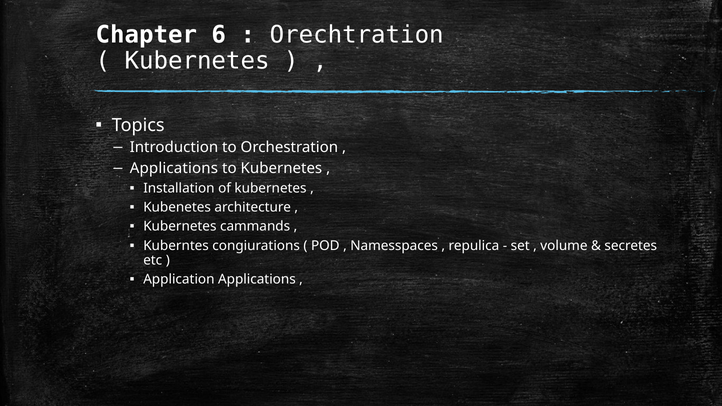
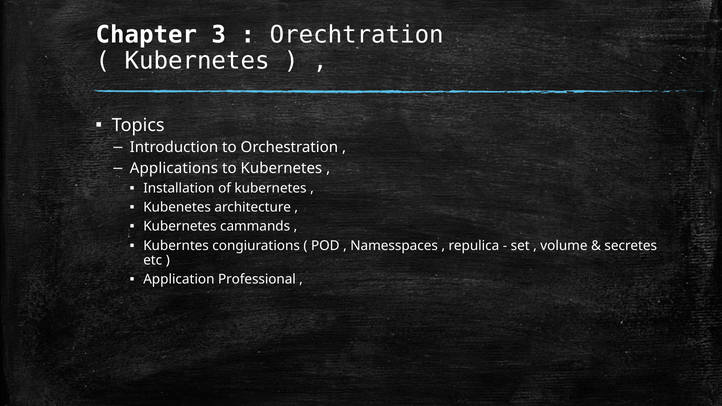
6: 6 -> 3 (219, 35)
Application Applications: Applications -> Professional (257, 280)
